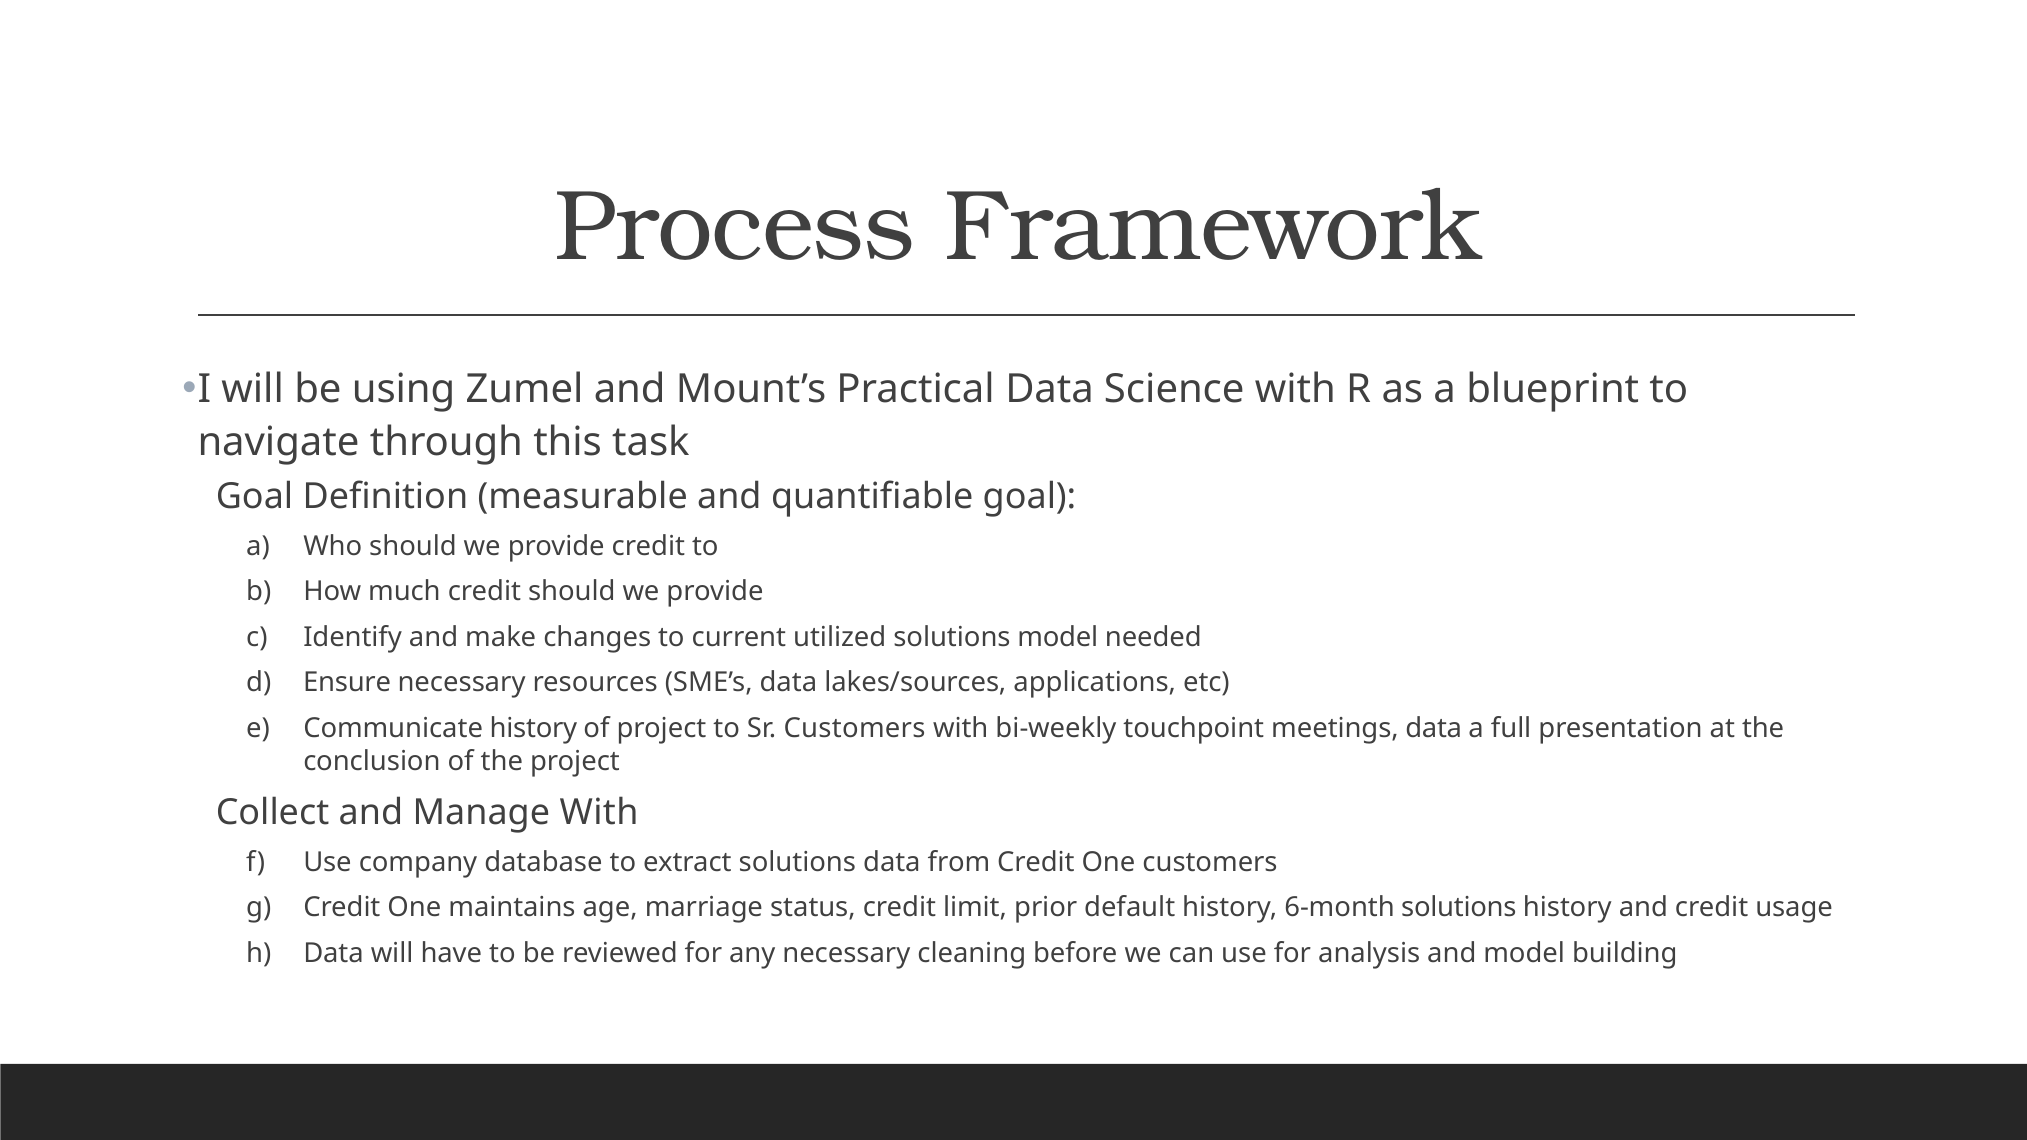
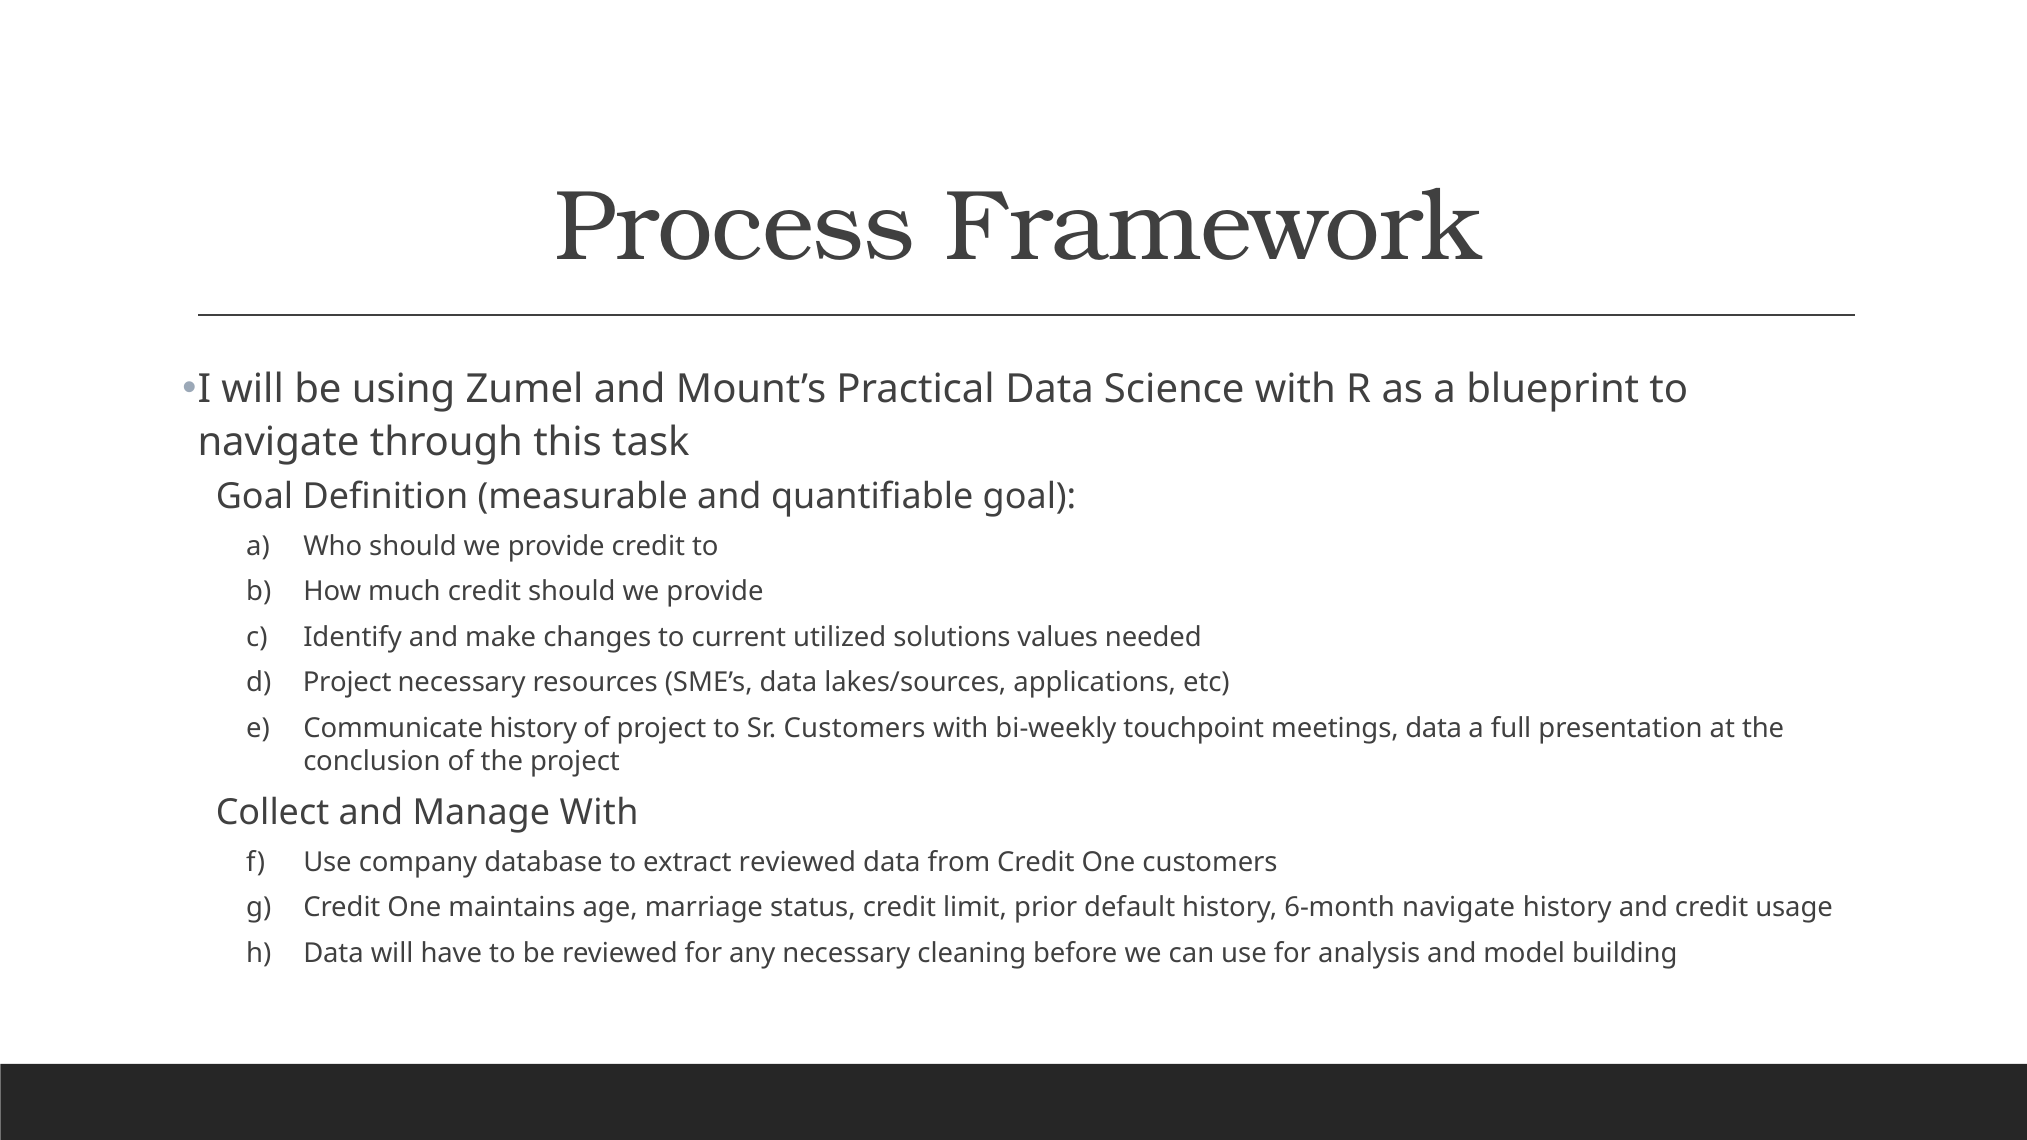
solutions model: model -> values (1058, 637)
Ensure: Ensure -> Project (347, 683)
extract solutions: solutions -> reviewed (797, 862)
6-month solutions: solutions -> navigate (1459, 908)
